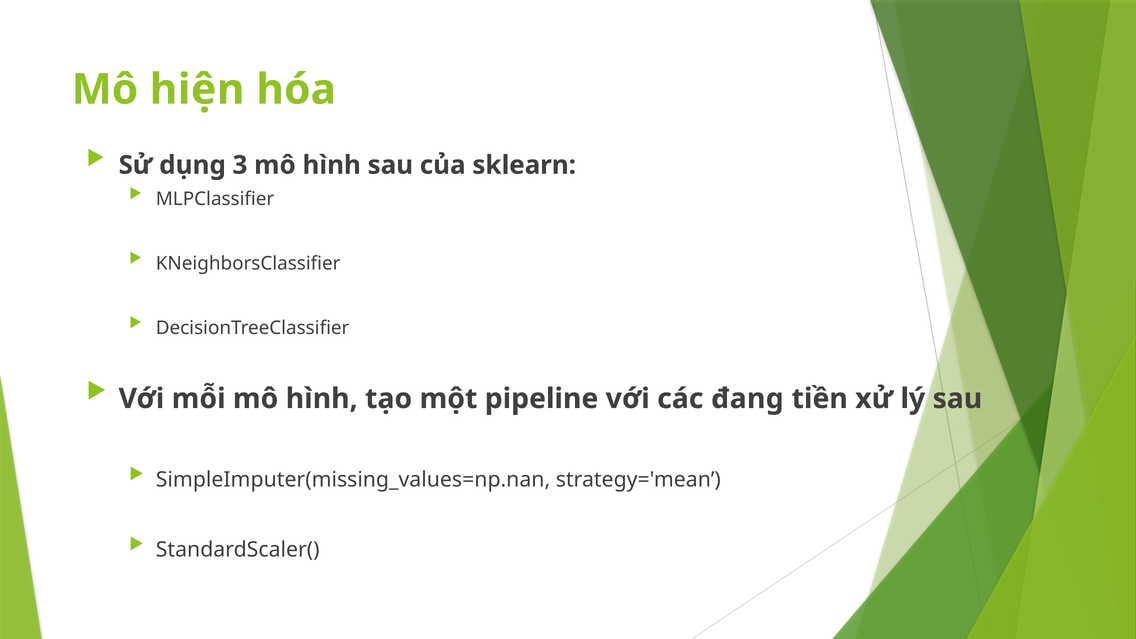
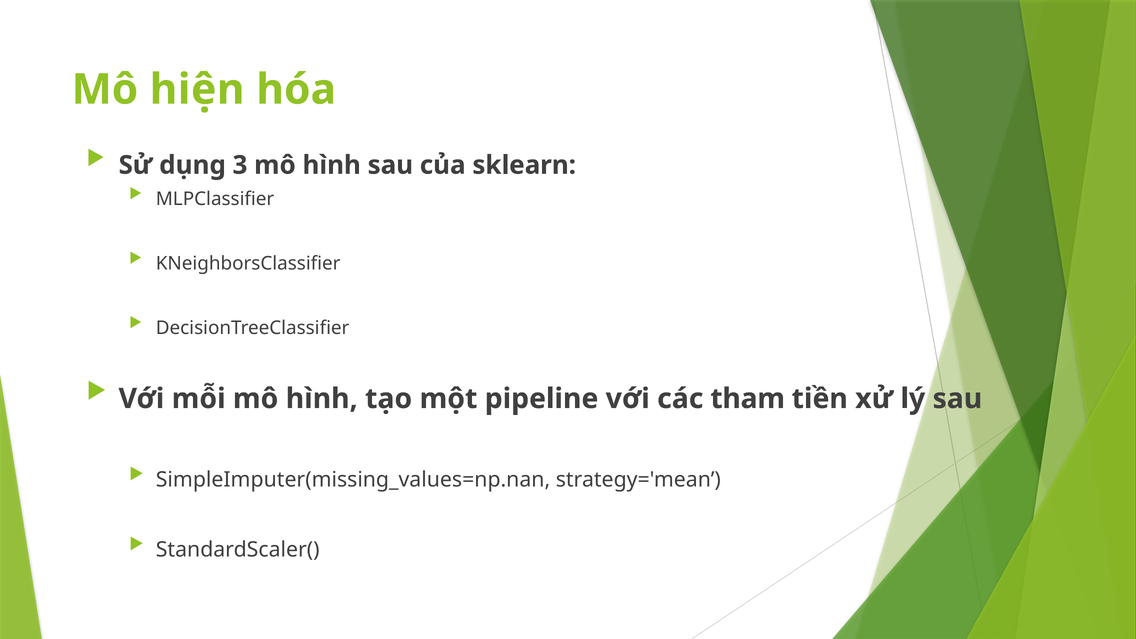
đang: đang -> tham (748, 399)
